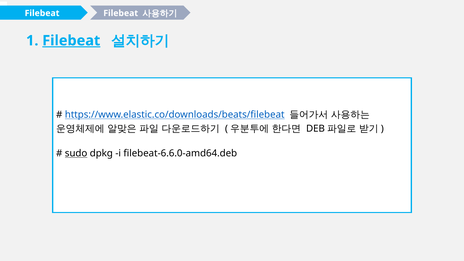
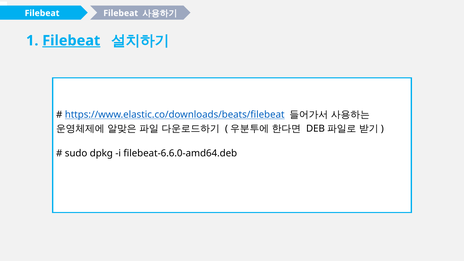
sudo underline: present -> none (76, 153)
